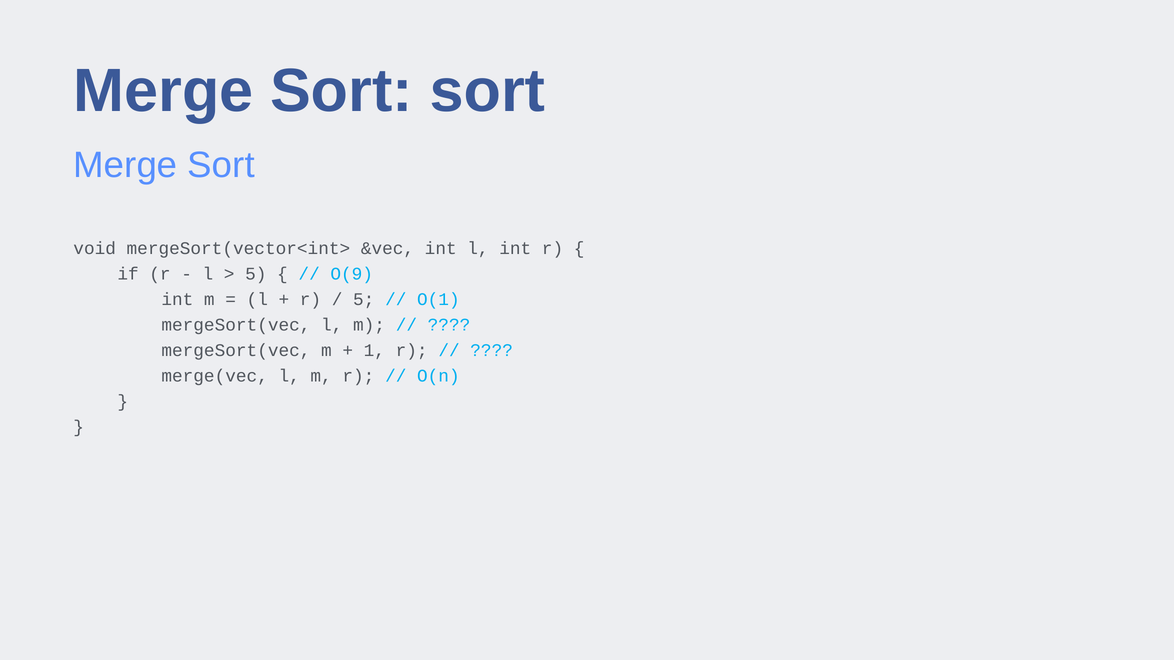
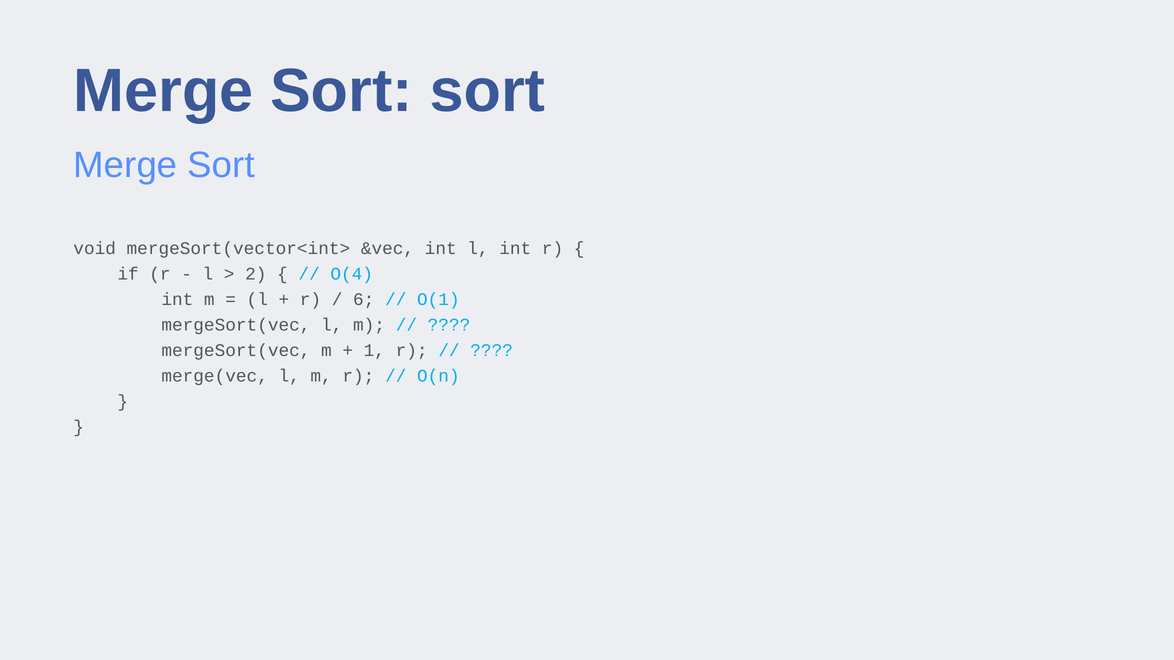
5: 5 -> 2 (256, 274)
O(9: O(9 -> O(4 (352, 274)
5: 5 -> 6 (364, 300)
